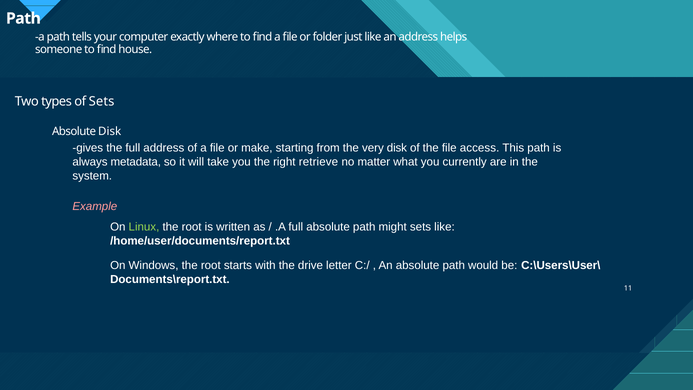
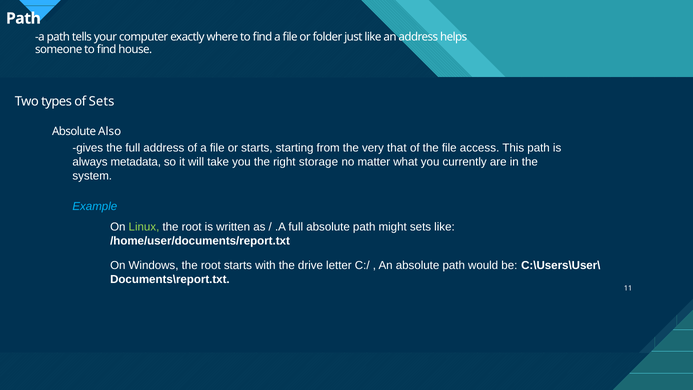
Absolute Disk: Disk -> Also (110, 131)
or make: make -> starts (257, 148)
very disk: disk -> that (397, 148)
retrieve: retrieve -> storage (318, 162)
Example colour: pink -> light blue (95, 206)
